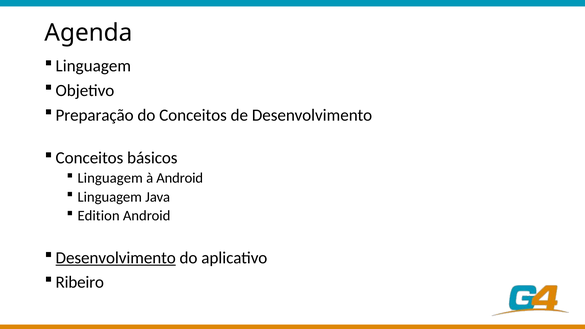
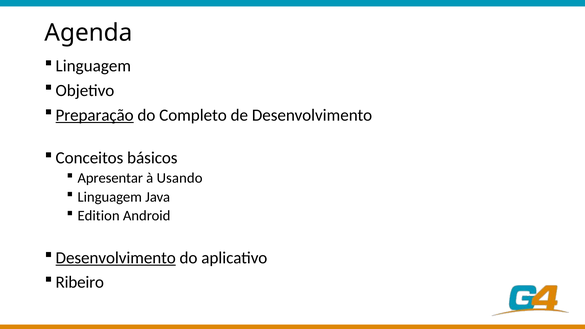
Preparação underline: none -> present (95, 115)
do Conceitos: Conceitos -> Completo (193, 115)
Linguagem: Linguagem -> Apresentar (110, 178)
à Android: Android -> Usando (180, 178)
